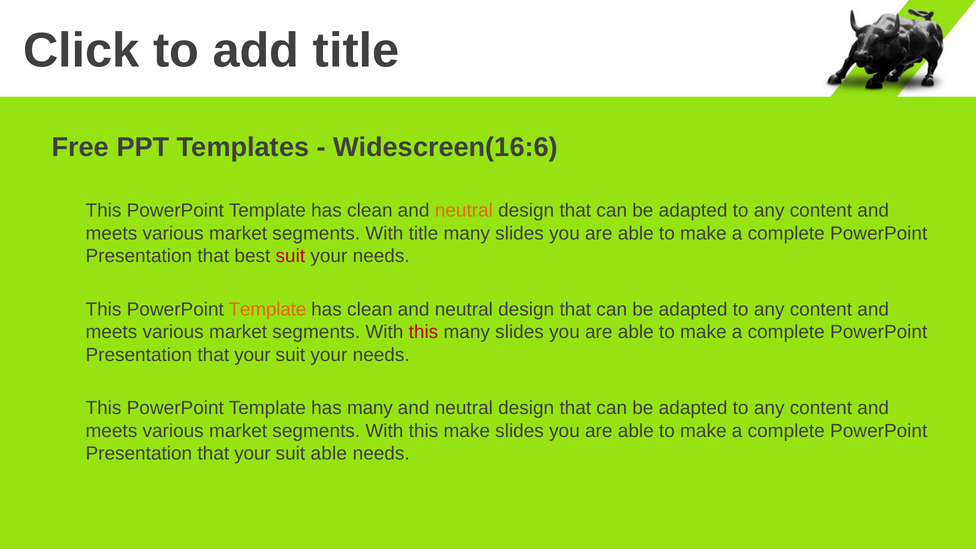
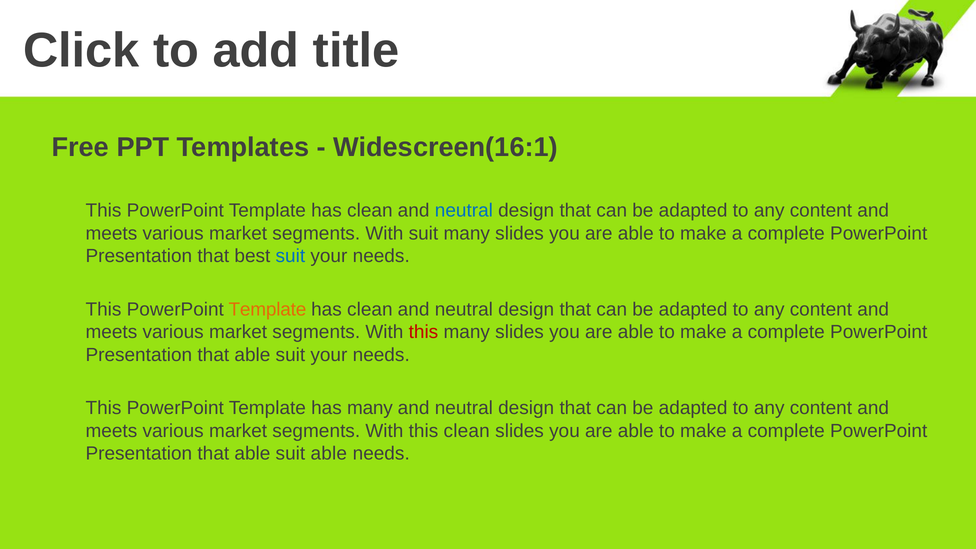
Widescreen(16:6: Widescreen(16:6 -> Widescreen(16:1 (446, 147)
neutral colour: orange -> blue (464, 211)
With title: title -> suit (423, 233)
suit colour: red -> blue (290, 256)
your: your -> able (252, 355)
this make: make -> clean (467, 431)
your: your -> able (252, 454)
